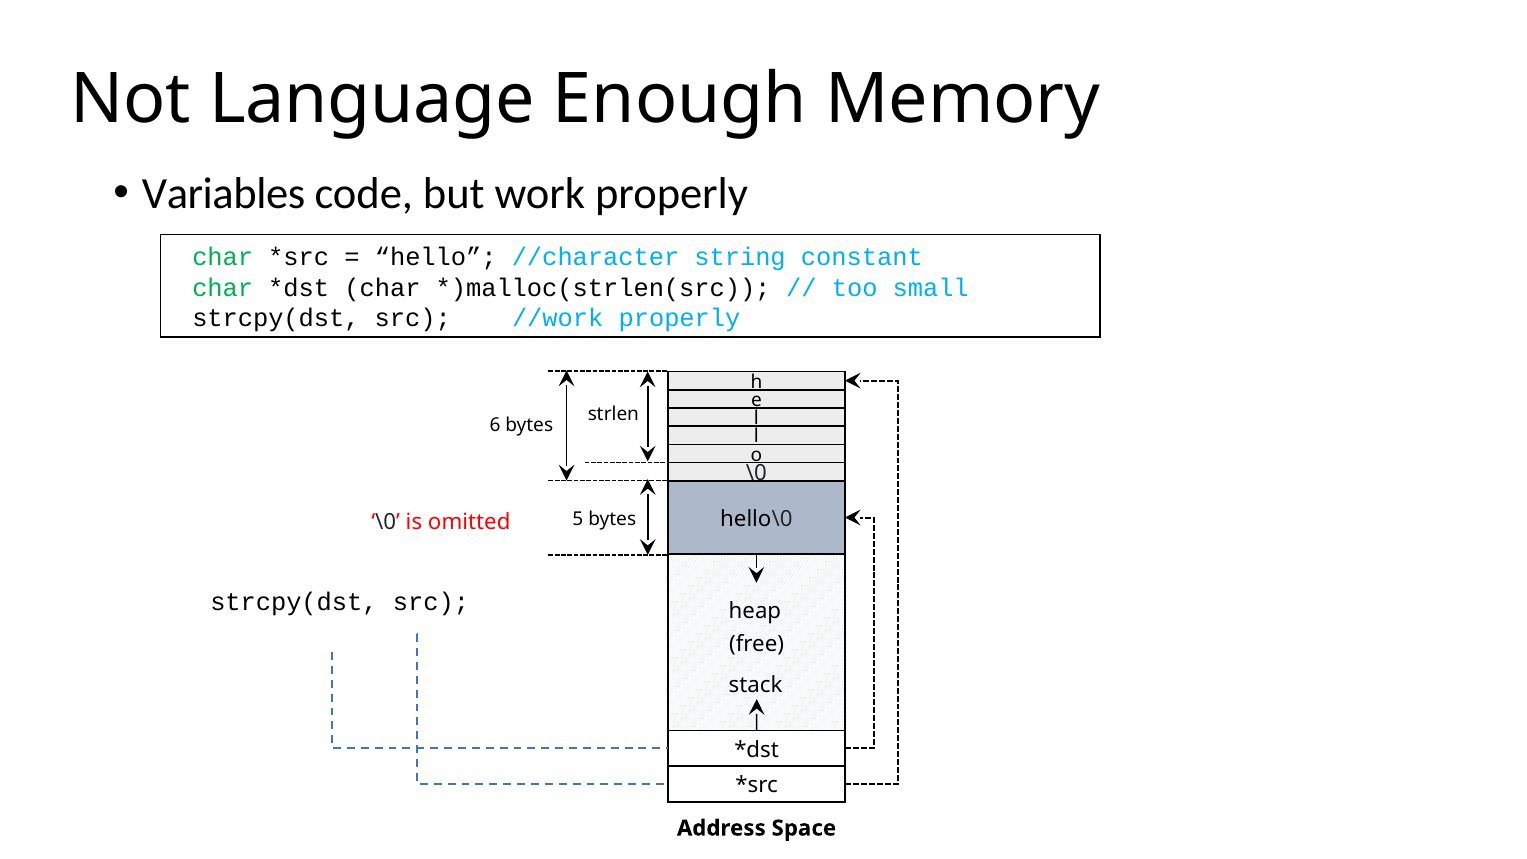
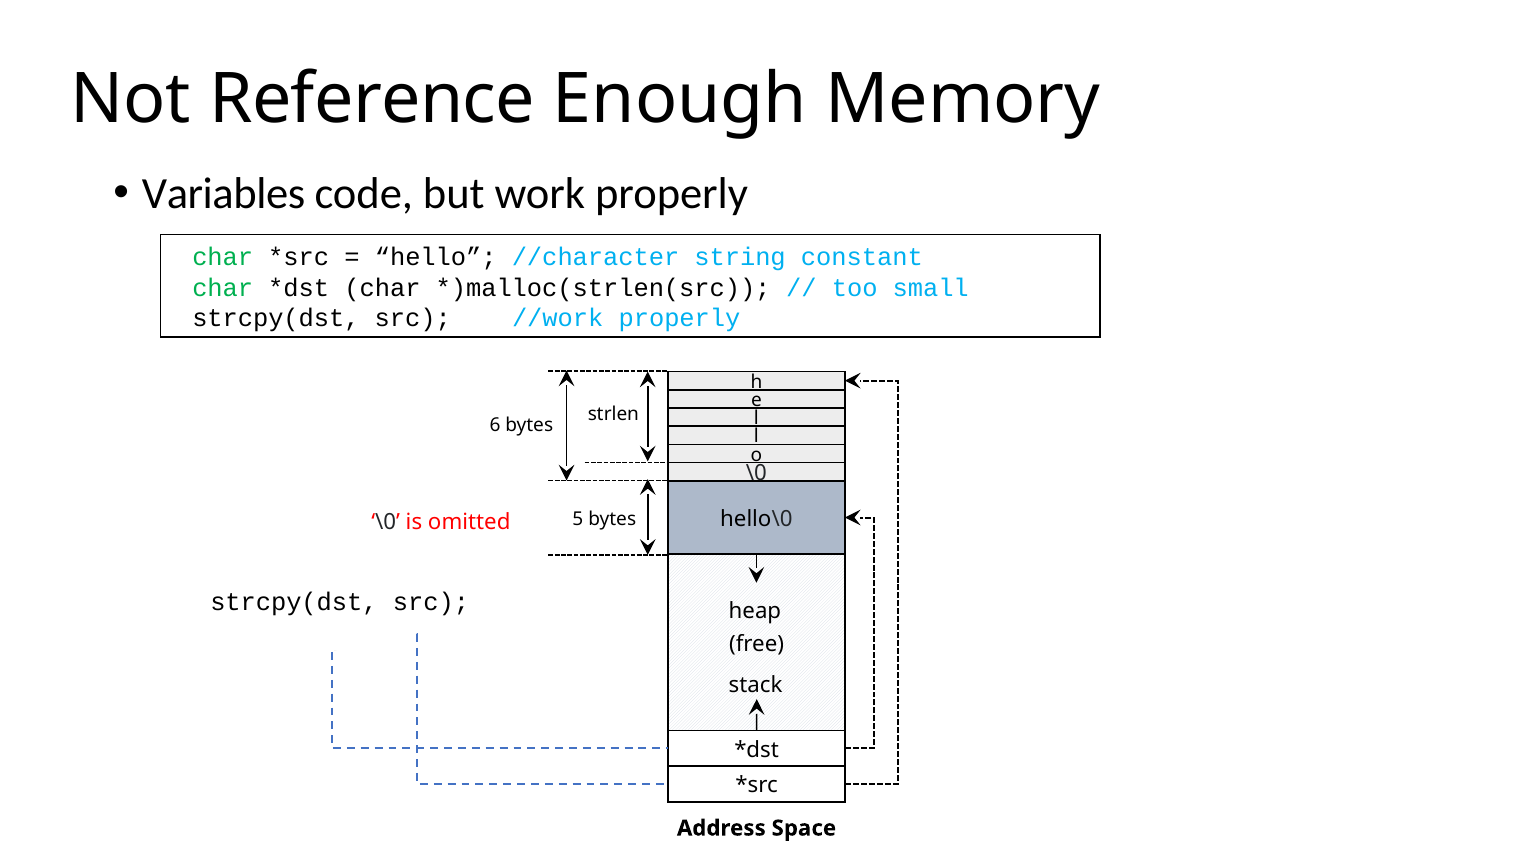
Language: Language -> Reference (372, 99)
